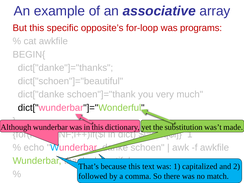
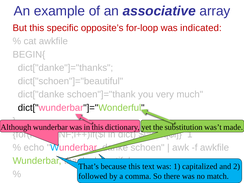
programs: programs -> indicated (201, 28)
